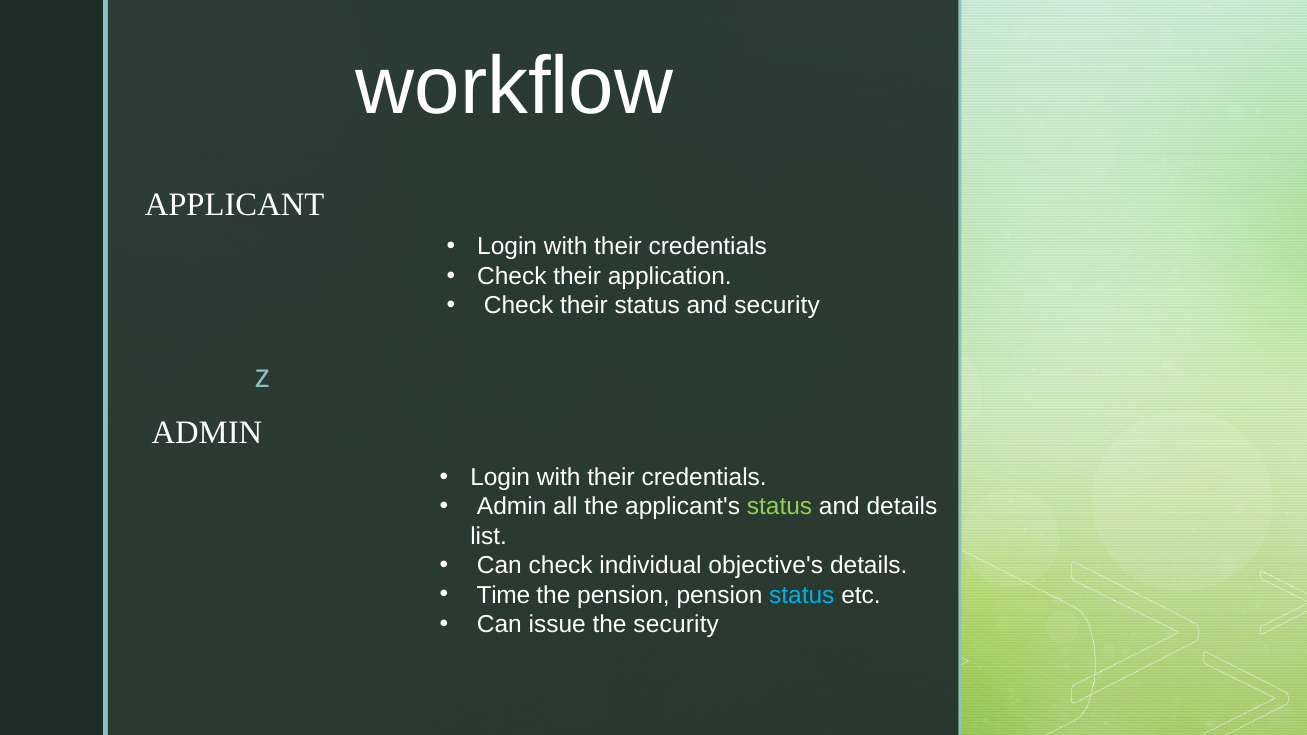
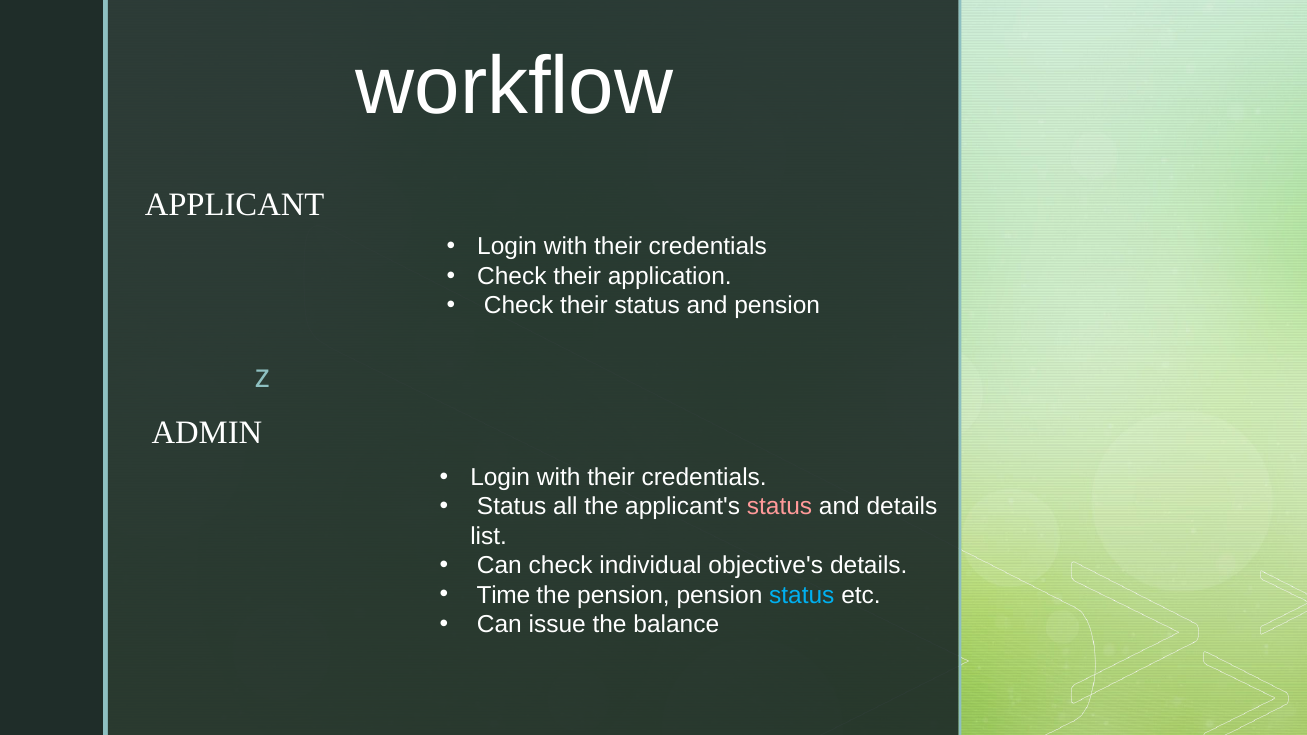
and security: security -> pension (777, 306)
Admin: Admin -> Status (512, 507)
status colour: light green -> pink (780, 507)
the security: security -> balance (676, 625)
